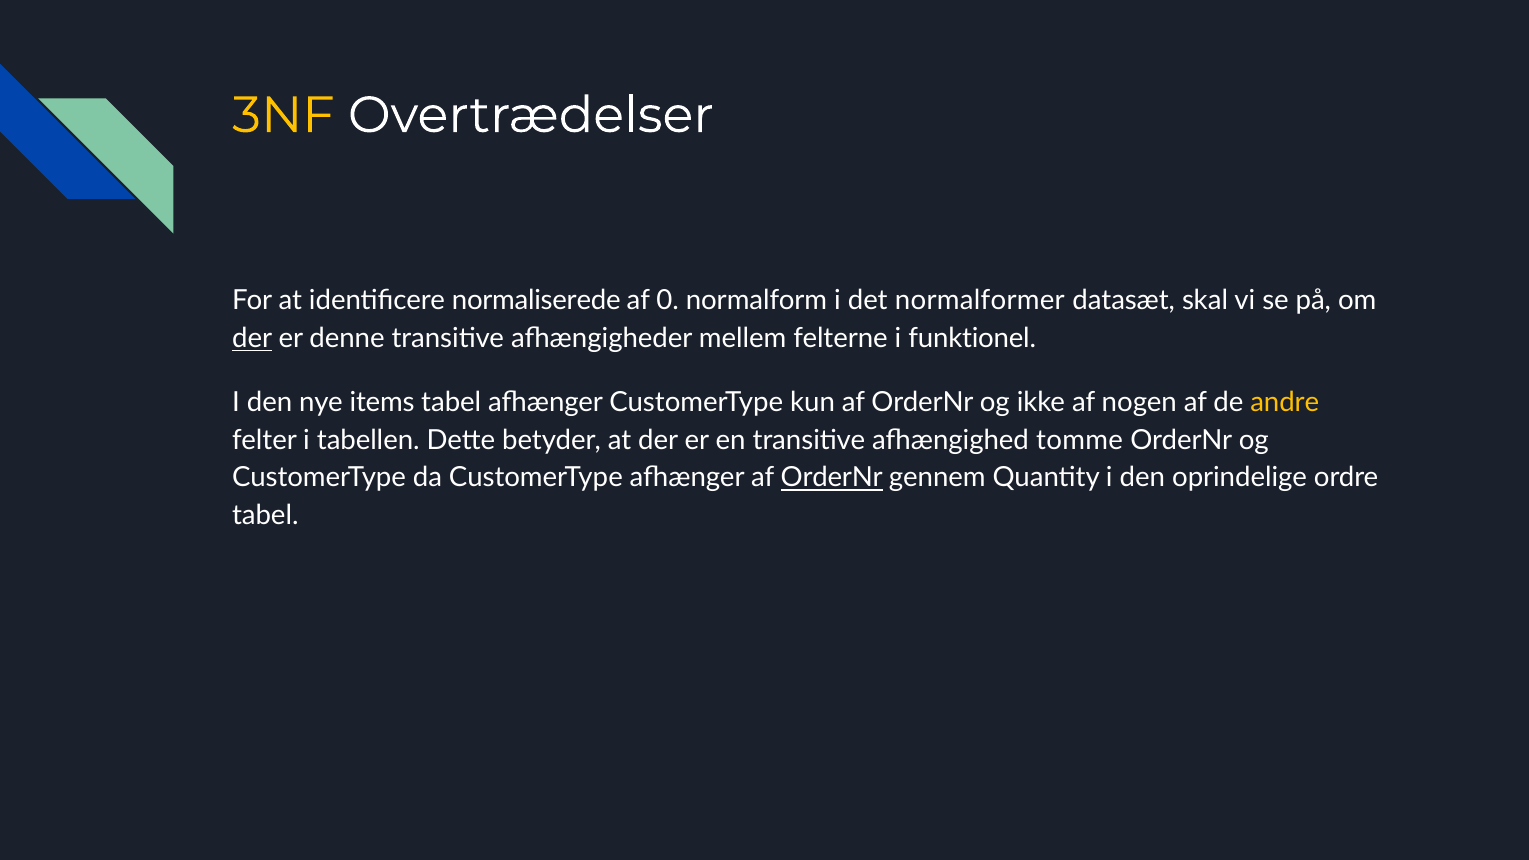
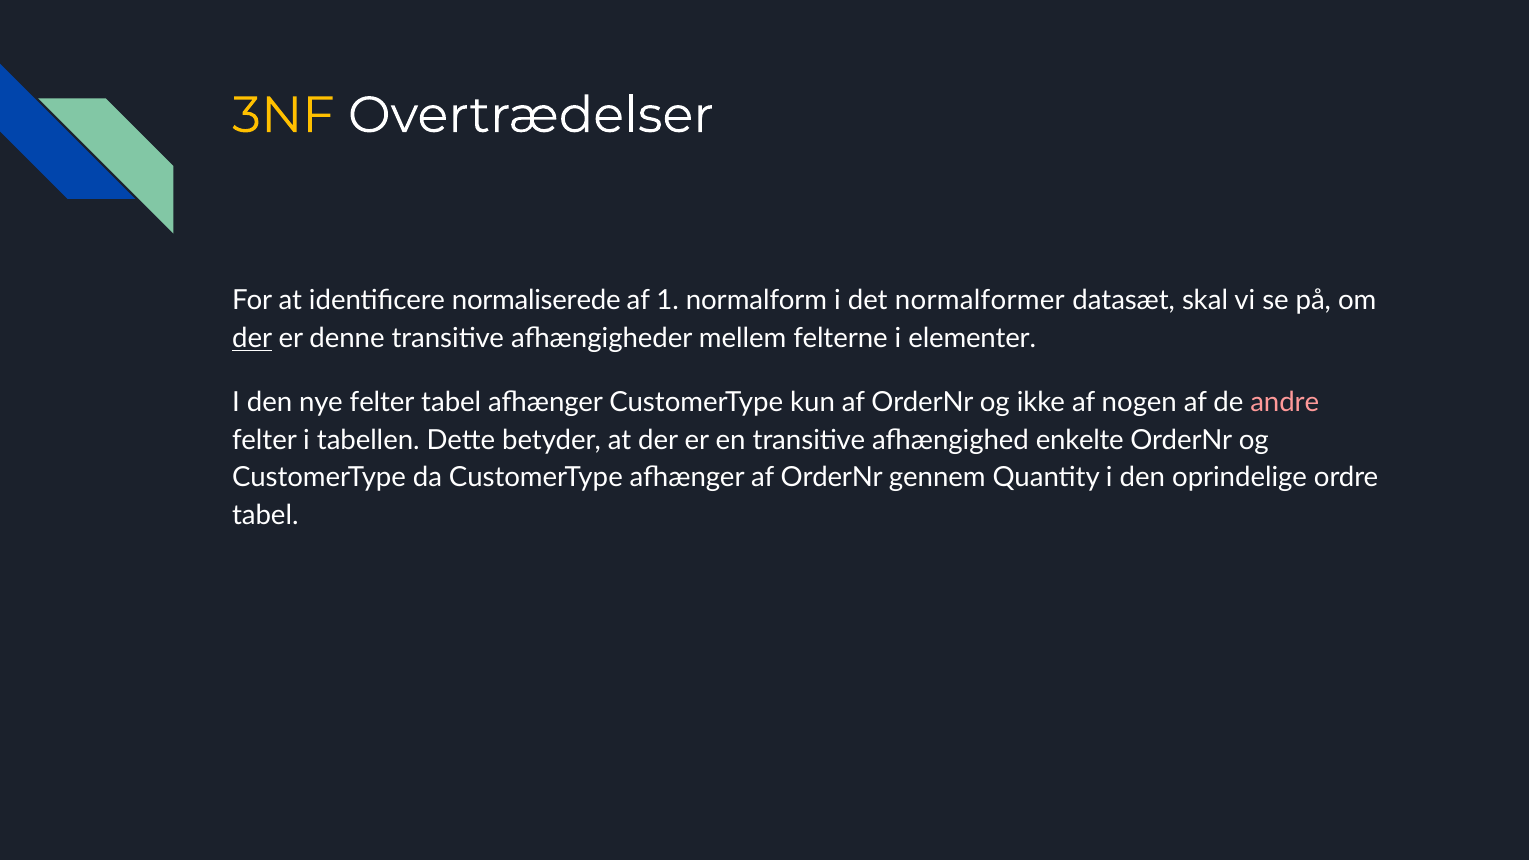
0: 0 -> 1 (668, 301)
funktionel: funktionel -> elementer (972, 339)
nye items: items -> felter (382, 402)
andre colour: yellow -> pink (1285, 402)
tomme: tomme -> enkelte (1080, 440)
OrderNr underline: present -> none (832, 478)
